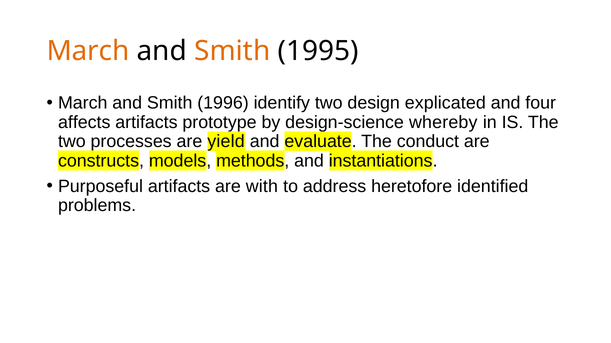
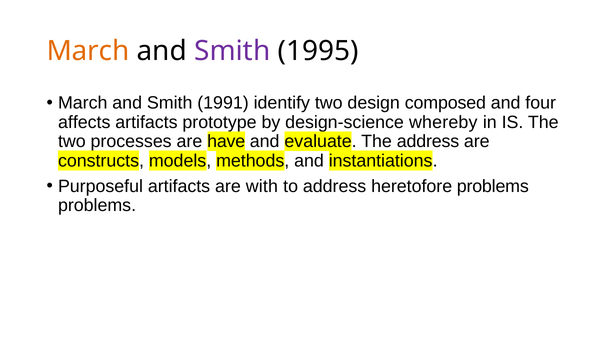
Smith colour: orange -> purple (232, 51)
1996: 1996 -> 1991 (223, 103)
explicated: explicated -> composed (445, 103)
yield: yield -> have (226, 142)
The conduct: conduct -> address (428, 142)
heretofore identified: identified -> problems (493, 187)
